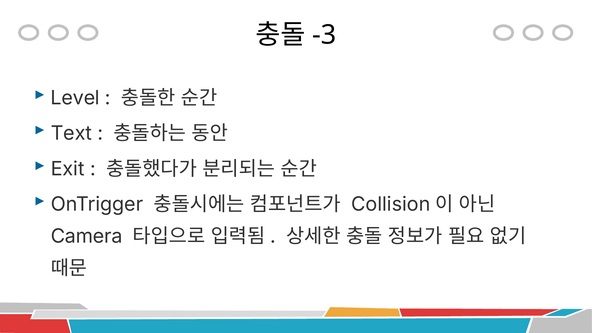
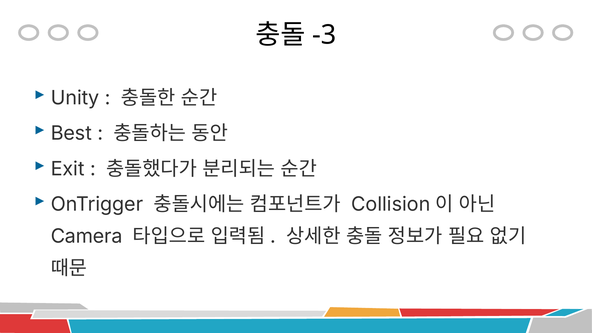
Level: Level -> Unity (75, 98)
Text: Text -> Best (71, 133)
